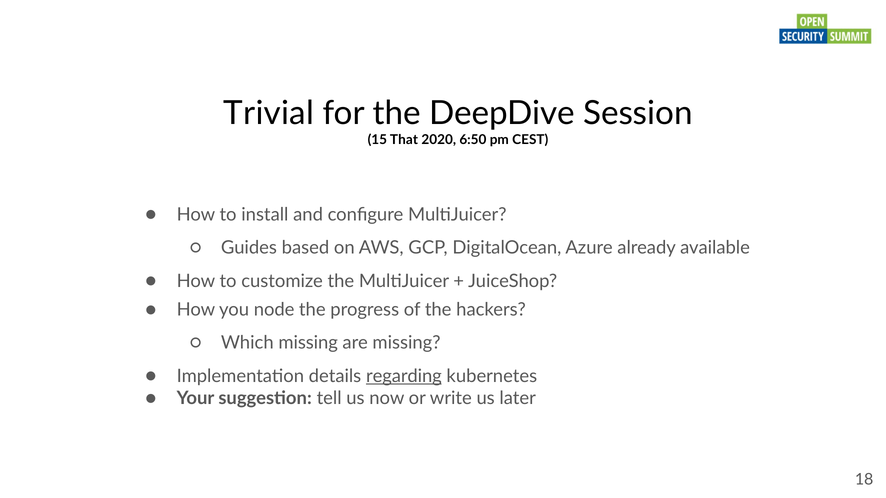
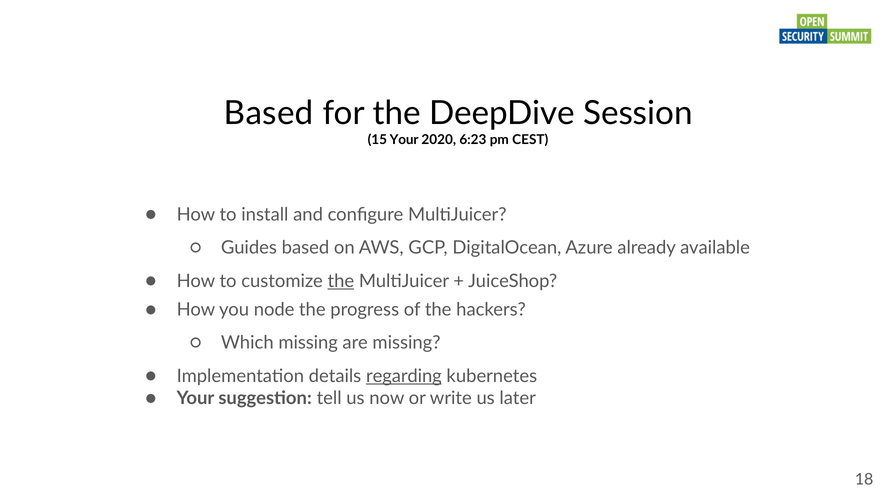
Trivial: Trivial -> Based (269, 113)
15 That: That -> Your (404, 140)
6:50: 6:50 -> 6:23 (473, 140)
the underline: none -> present (341, 281)
